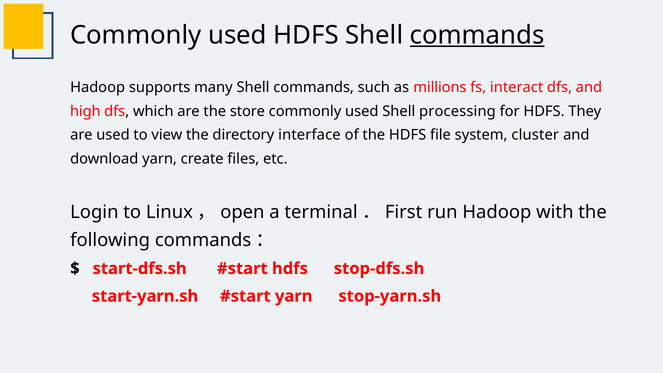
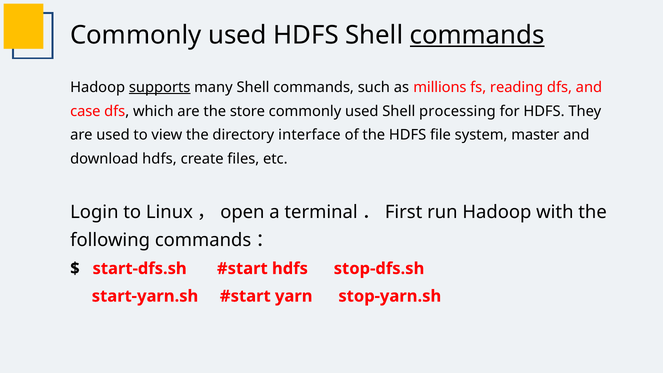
supports underline: none -> present (160, 87)
interact: interact -> reading (517, 87)
high: high -> case (85, 111)
cluster: cluster -> master (535, 135)
download yarn: yarn -> hdfs (159, 159)
